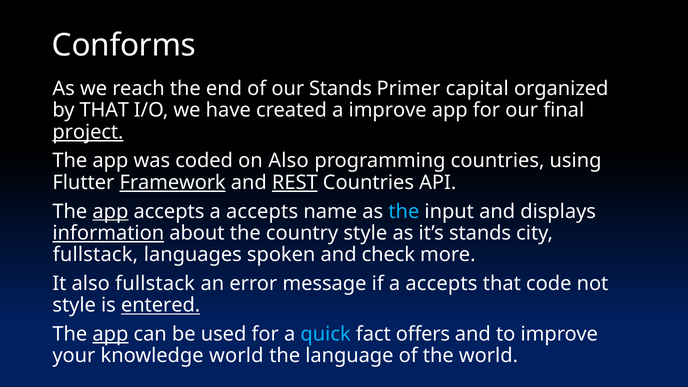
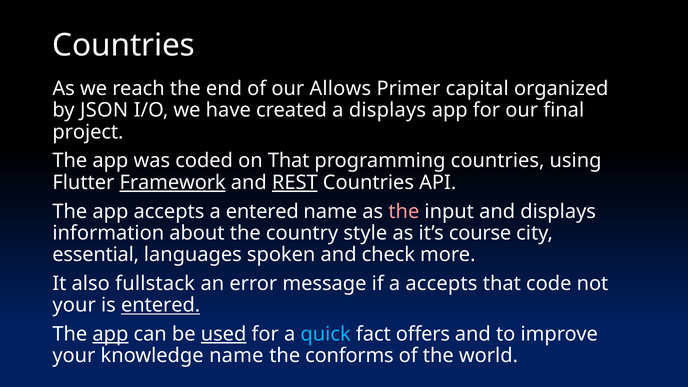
Conforms: Conforms -> Countries (124, 45)
our Stands: Stands -> Allows (340, 89)
by THAT: THAT -> JSON (104, 110)
a improve: improve -> displays (387, 110)
project underline: present -> none (88, 132)
on Also: Also -> That (289, 161)
app underline: present -> none (110, 211)
accepts a accepts: accepts -> entered (262, 211)
the colour: light blue -> pink (404, 211)
information underline: present -> none (108, 233)
it’s stands: stands -> course (480, 233)
fullstack: fullstack -> essential (96, 255)
style: style -> your (74, 305)
used underline: none -> present (224, 334)
knowledge world: world -> name (236, 356)
language: language -> conforms (349, 356)
